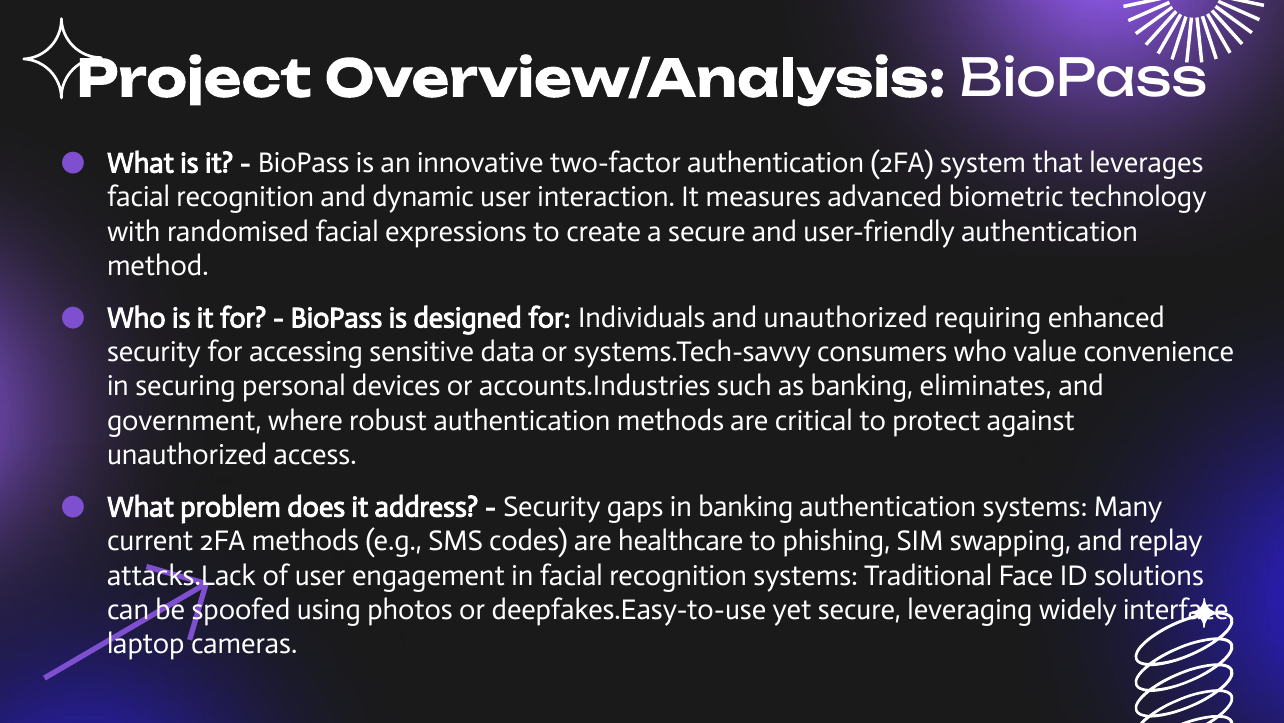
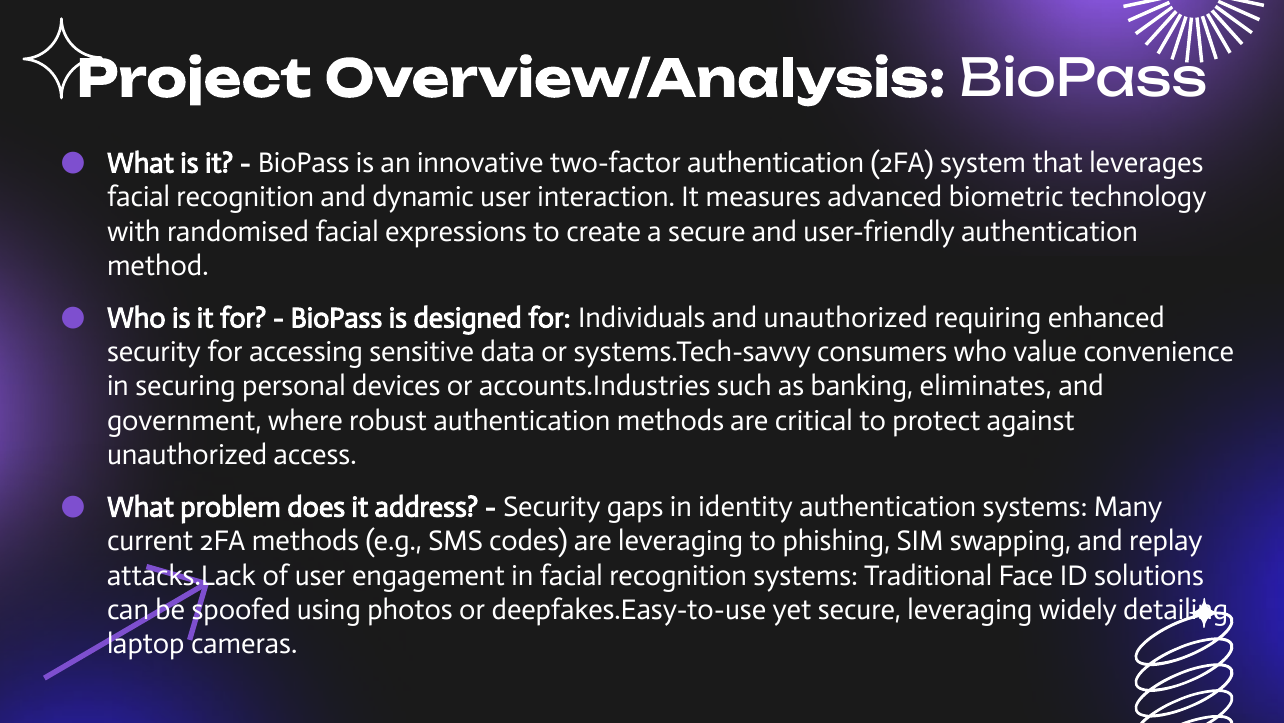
in banking: banking -> identity (746, 507)
are healthcare: healthcare -> leveraging (681, 541)
interface: interface -> detailing (1176, 609)
